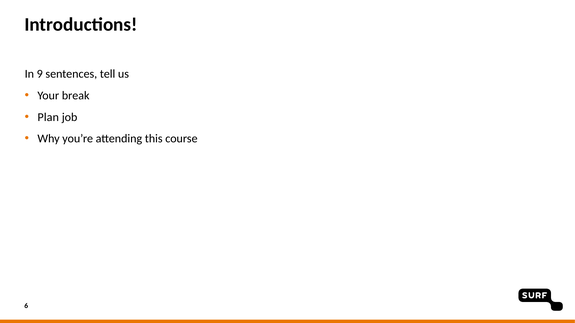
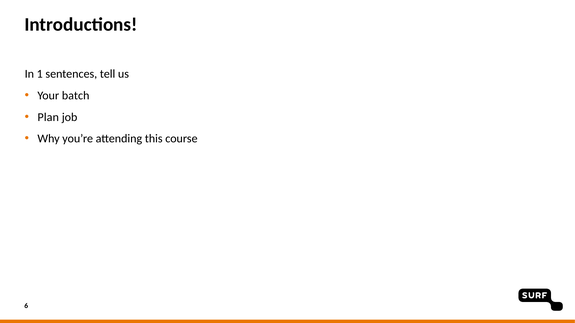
9: 9 -> 1 (40, 74)
break: break -> batch (76, 96)
